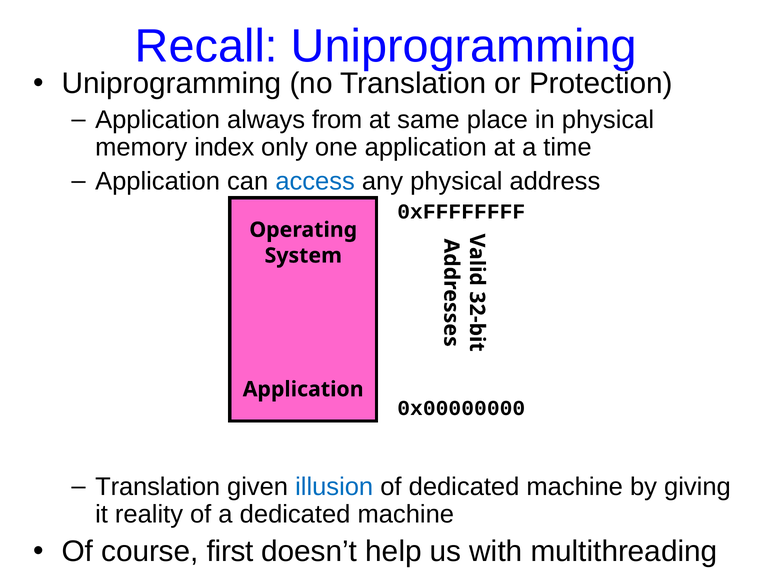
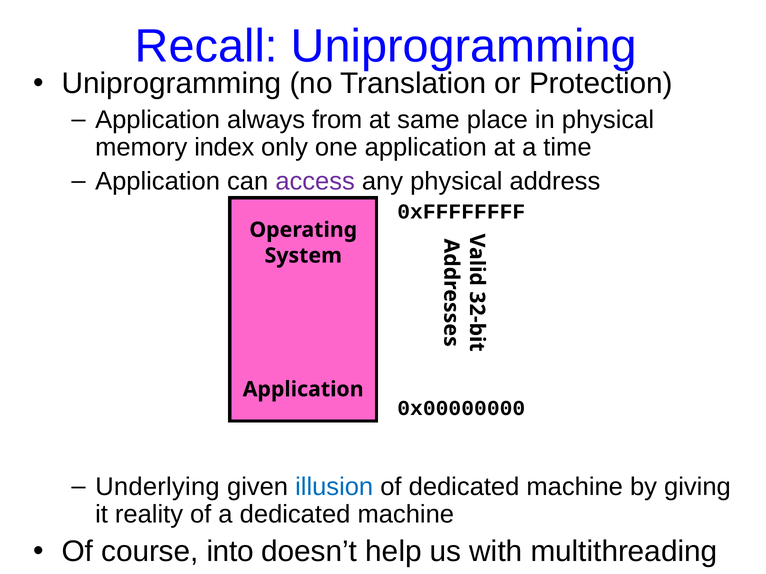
access colour: blue -> purple (315, 182)
Translation: Translation -> Underlying (157, 487)
first: first -> into (230, 552)
